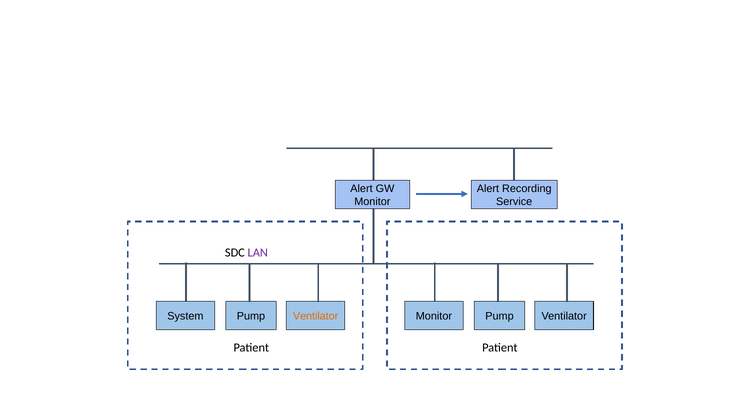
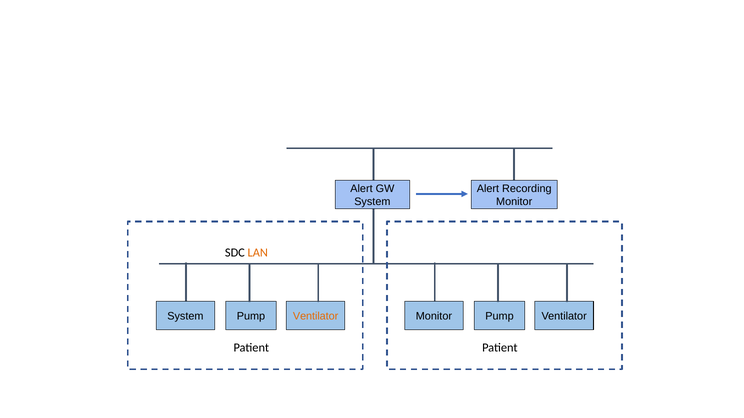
Monitor: Monitor -> System (372, 202)
Service: Service -> Monitor (514, 202)
LAN colour: purple -> orange (258, 253)
